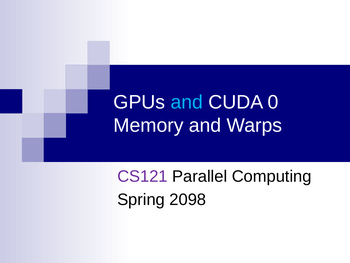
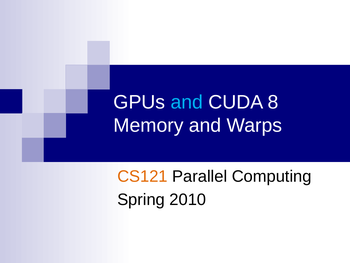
0: 0 -> 8 (273, 102)
CS121 colour: purple -> orange (142, 176)
2098: 2098 -> 2010 (188, 199)
